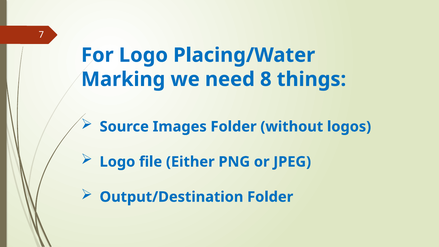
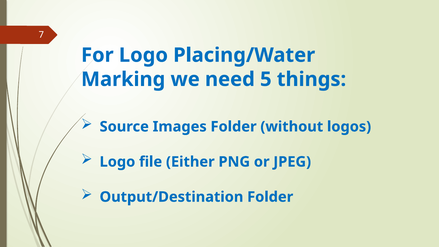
8: 8 -> 5 (266, 79)
